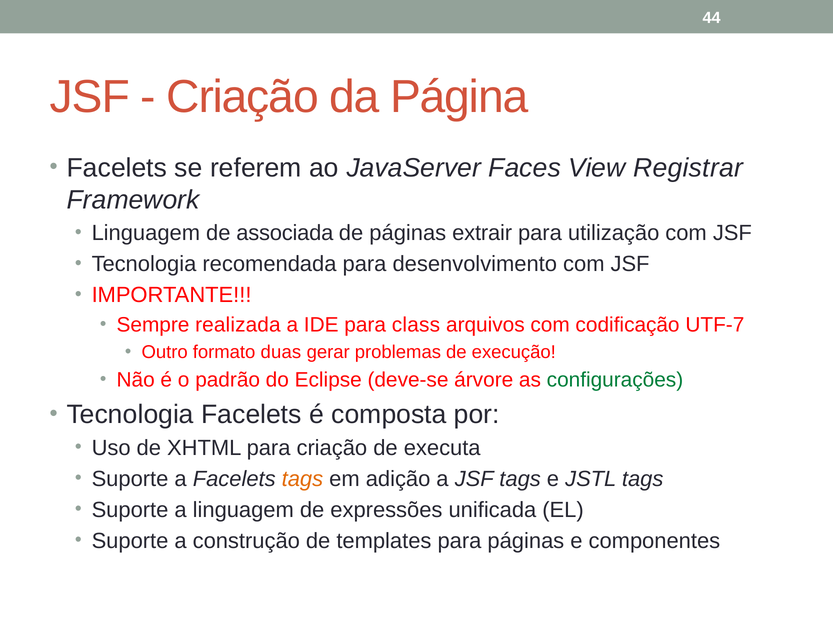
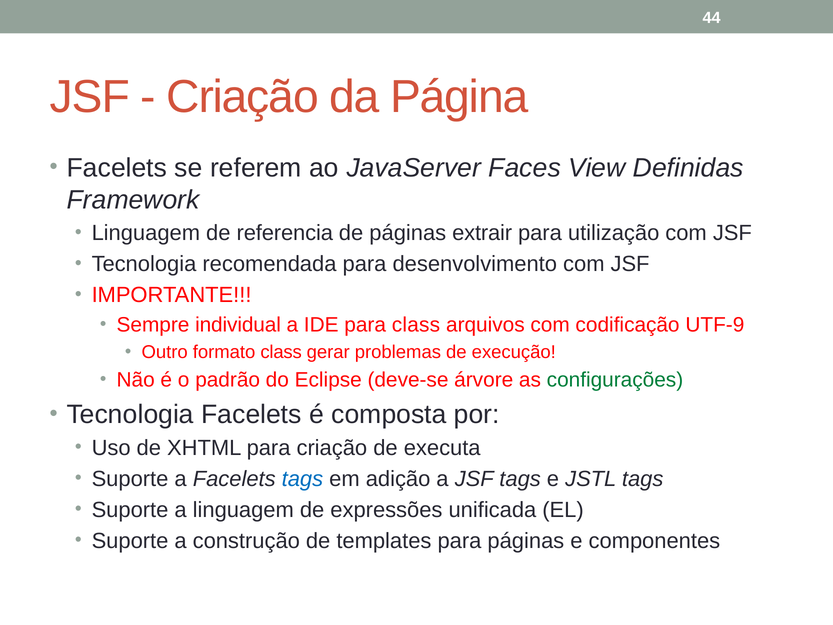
Registrar: Registrar -> Definidas (688, 168)
associada: associada -> referencia (285, 233)
realizada: realizada -> individual (238, 325)
UTF-7: UTF-7 -> UTF-9 (715, 325)
formato duas: duas -> class (281, 352)
tags colour: orange -> blue (302, 479)
